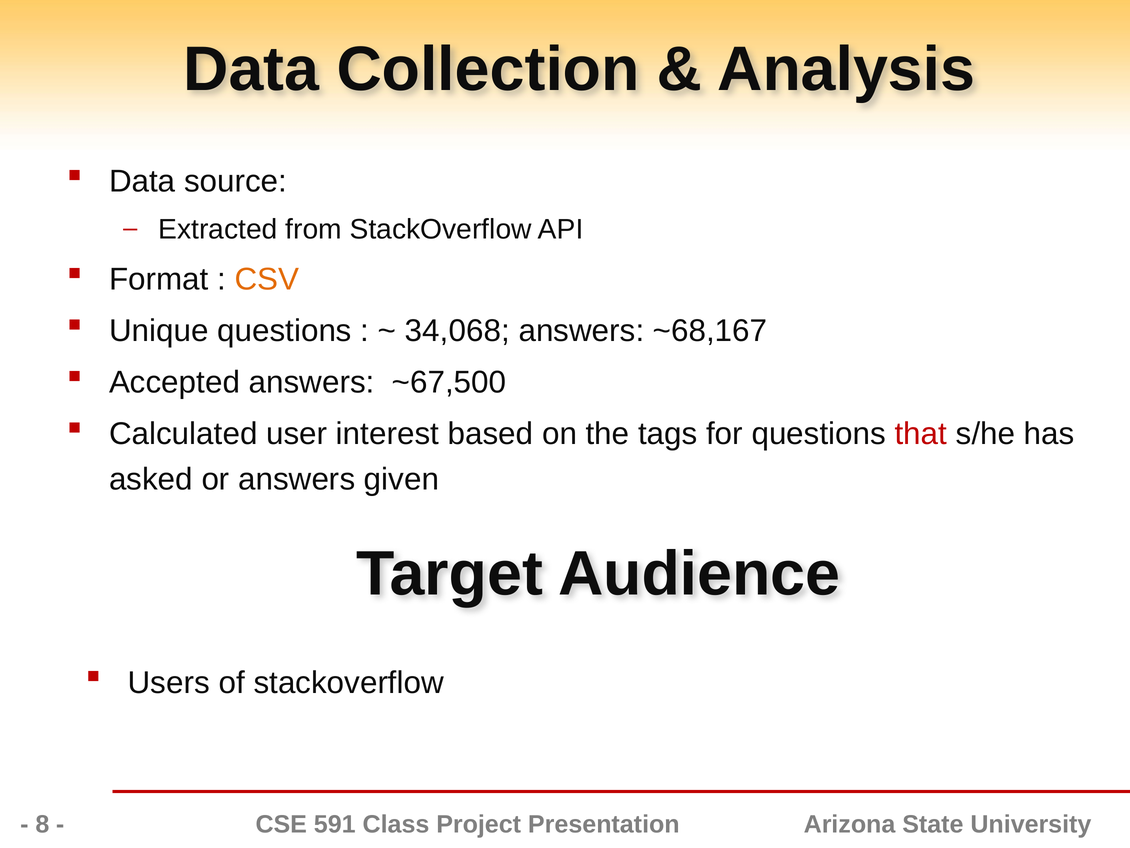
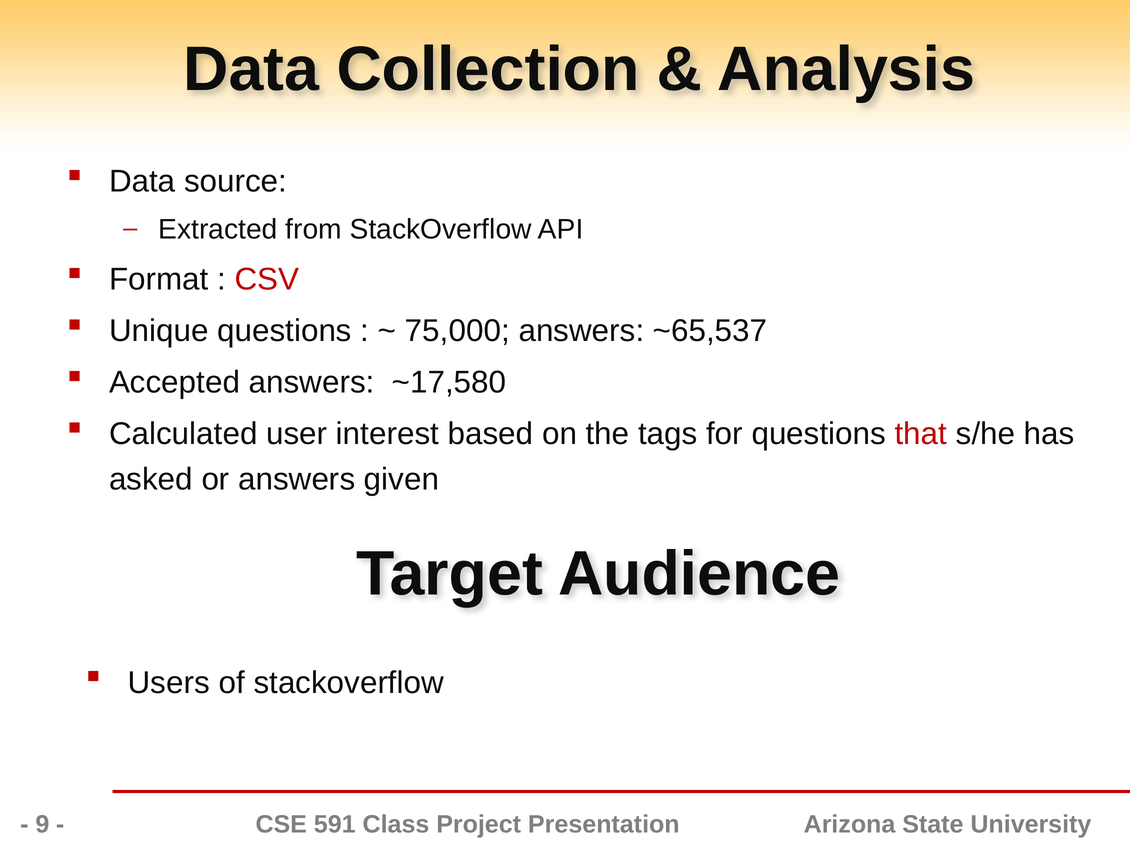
CSV colour: orange -> red (267, 279)
34,068: 34,068 -> 75,000 (457, 331)
~68,167: ~68,167 -> ~65,537 (710, 331)
~67,500: ~67,500 -> ~17,580 (449, 382)
8: 8 -> 9 (42, 824)
